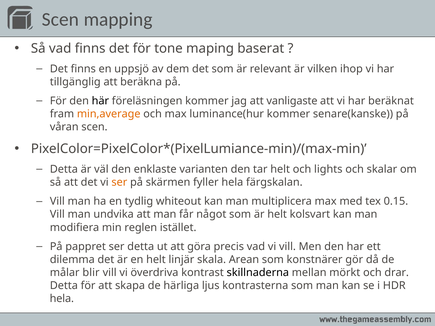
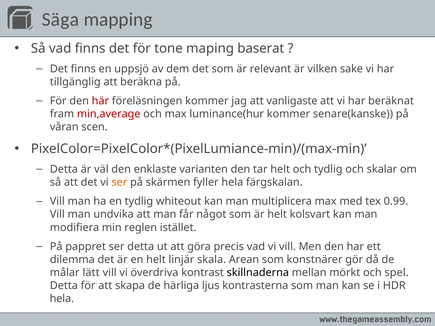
Scen: Scen -> Säga (60, 20)
ihop: ihop -> sake (351, 69)
här colour: black -> red (100, 101)
min,average colour: orange -> red (109, 114)
och lights: lights -> tydlig (328, 169)
0.15: 0.15 -> 0.99 (396, 202)
blir: blir -> lätt (91, 273)
drar: drar -> spel (397, 273)
